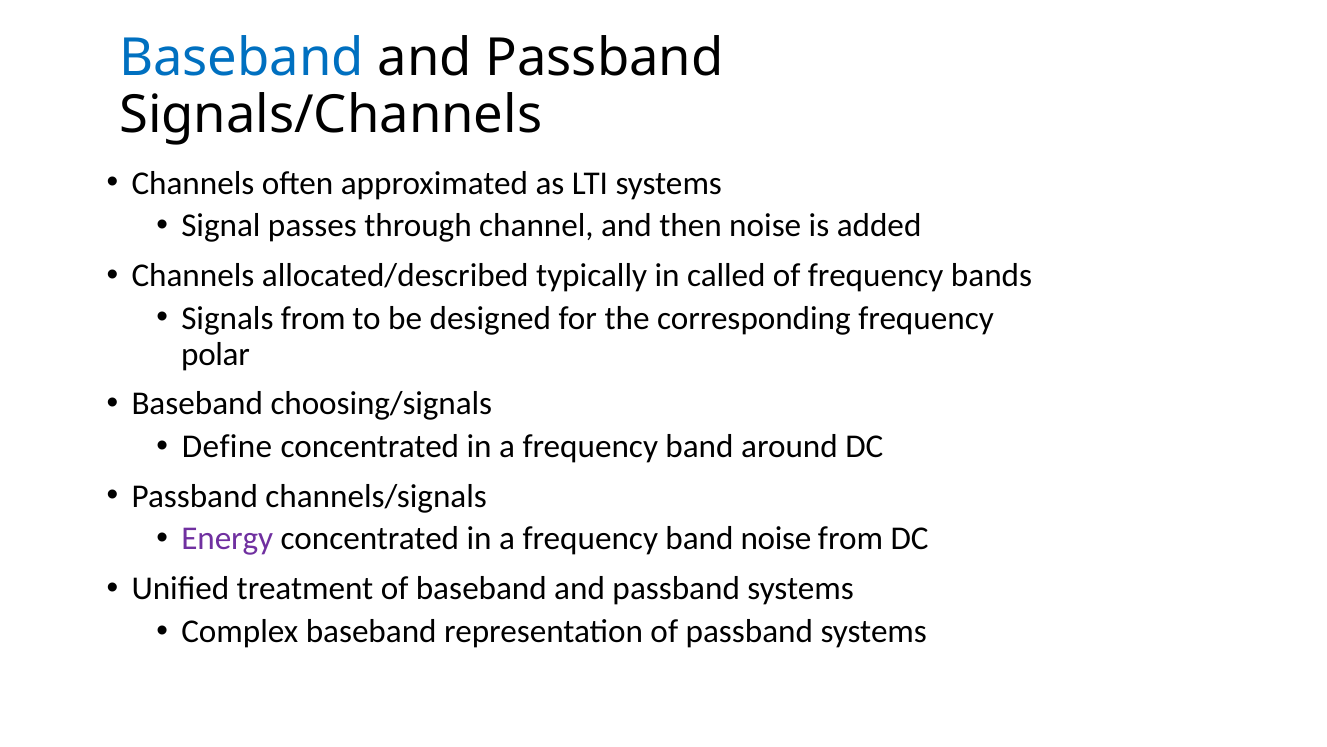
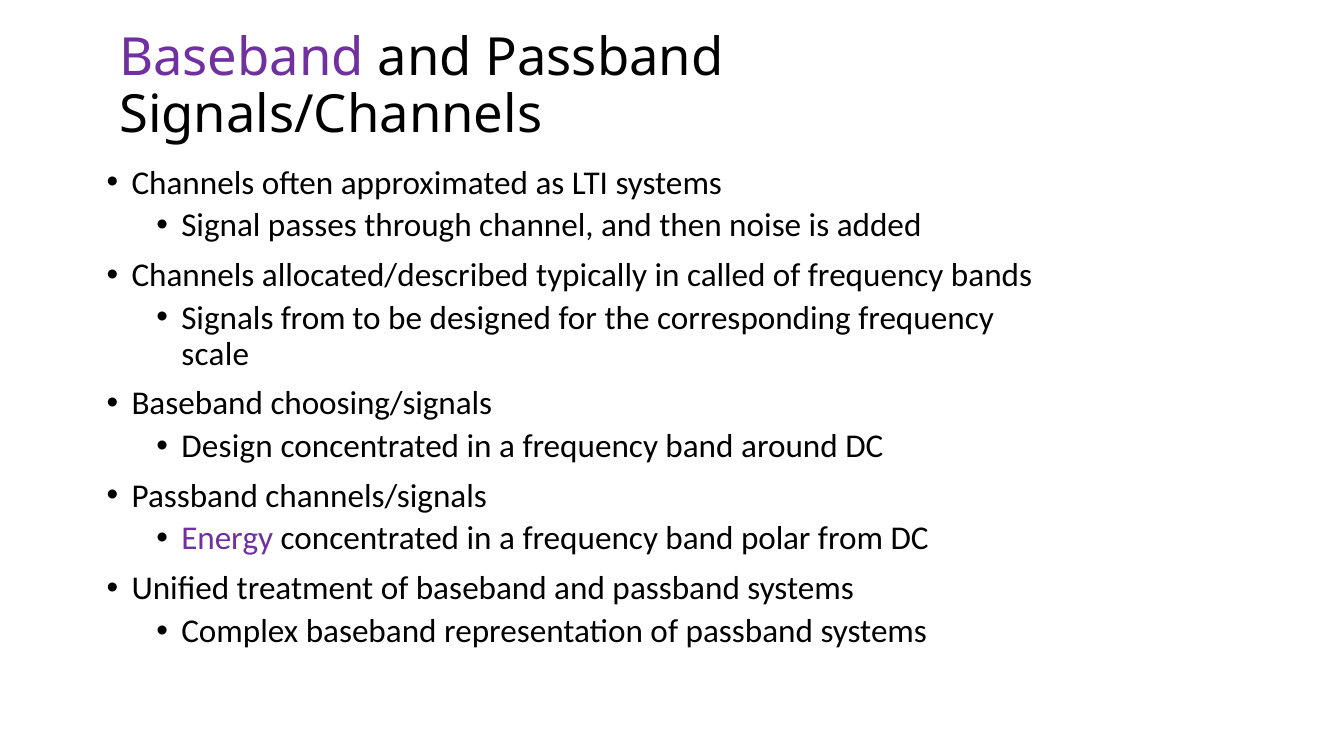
Baseband colour: blue -> purple (242, 58)
polar: polar -> scale (215, 354)
Define: Define -> Design (227, 446)
band noise: noise -> polar (776, 539)
